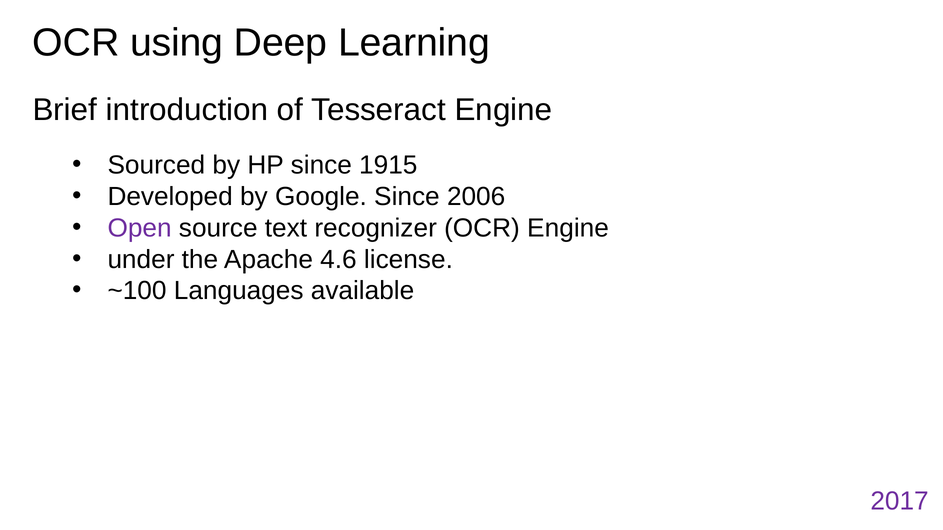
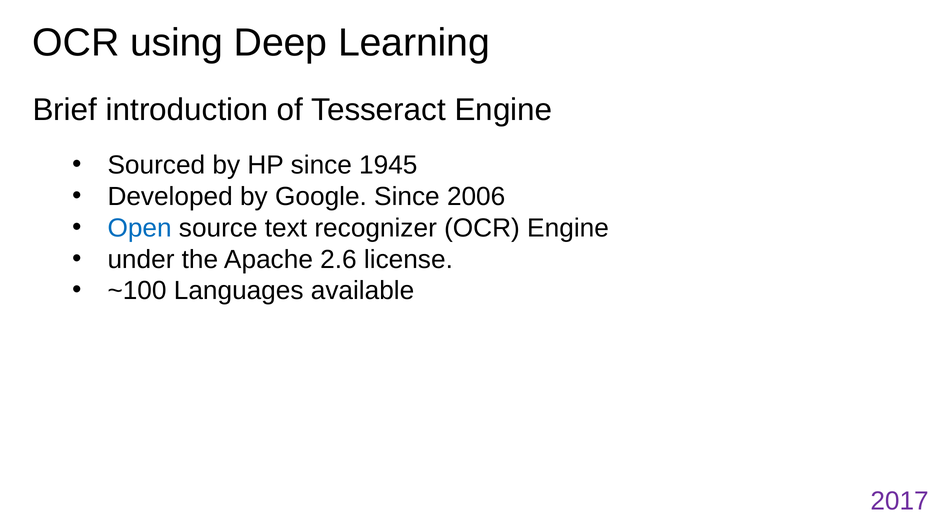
1915: 1915 -> 1945 (388, 165)
Open colour: purple -> blue (140, 228)
4.6: 4.6 -> 2.6 (338, 260)
